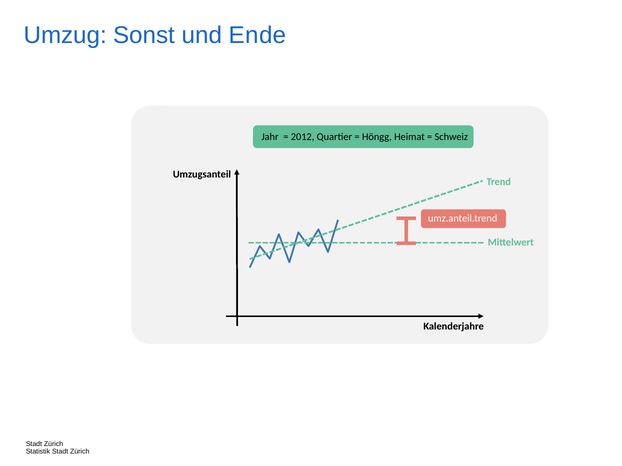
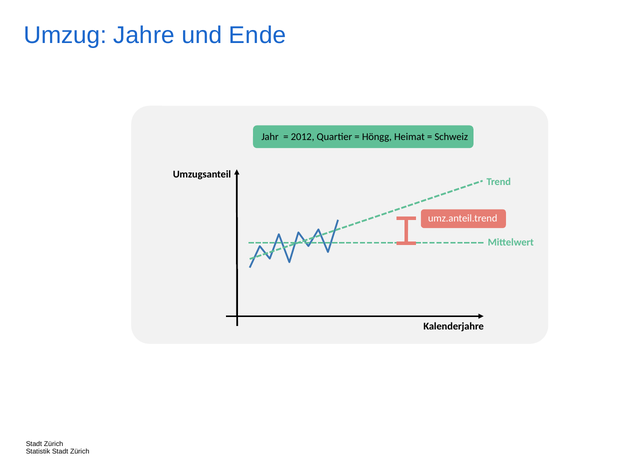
Sonst: Sonst -> Jahre (144, 35)
